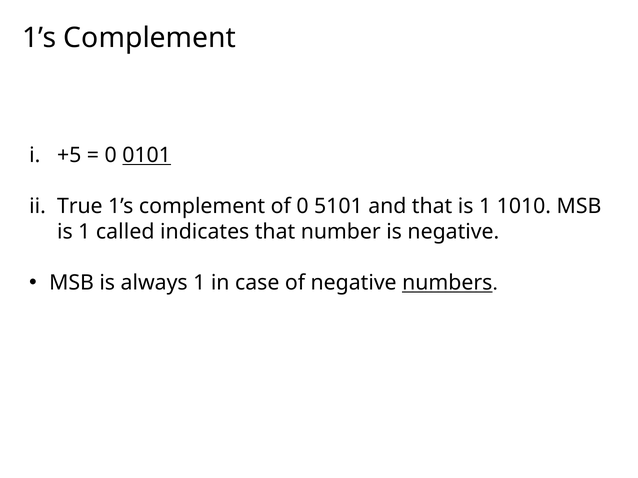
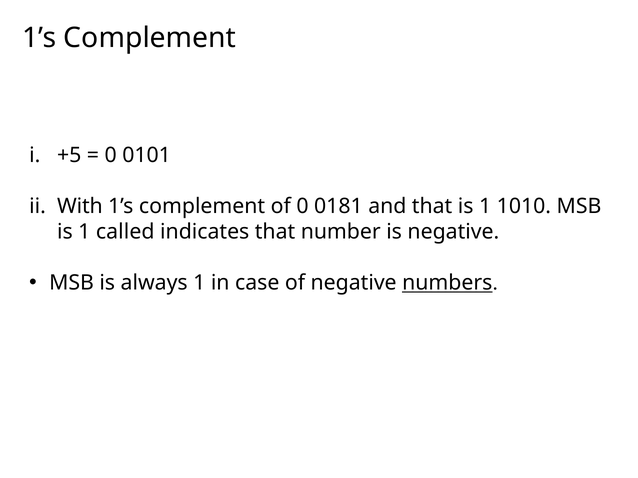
0101 underline: present -> none (147, 156)
True: True -> With (80, 207)
5101: 5101 -> 0181 (338, 207)
